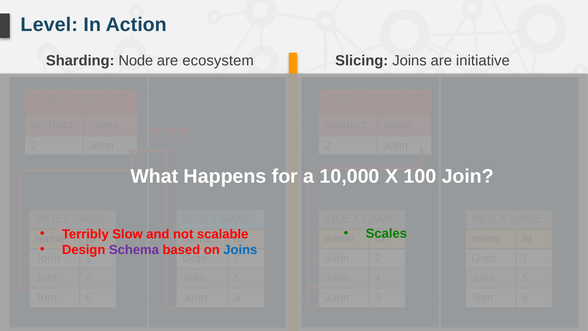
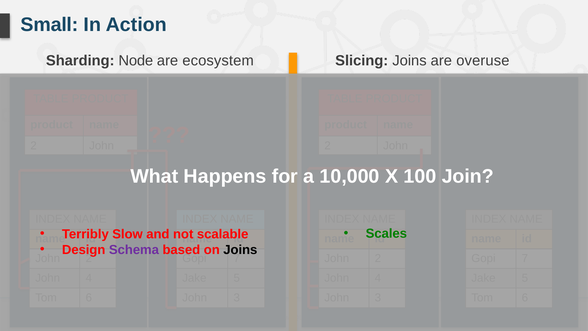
Level: Level -> Small (50, 25)
initiative: initiative -> overuse (483, 61)
Joins colour: blue -> black (240, 250)
